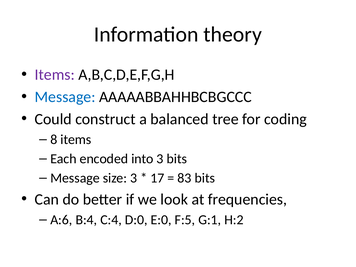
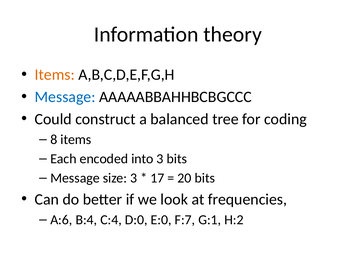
Items colour: purple -> orange (55, 75)
83: 83 -> 20 (184, 178)
F:5: F:5 -> F:7 (185, 220)
